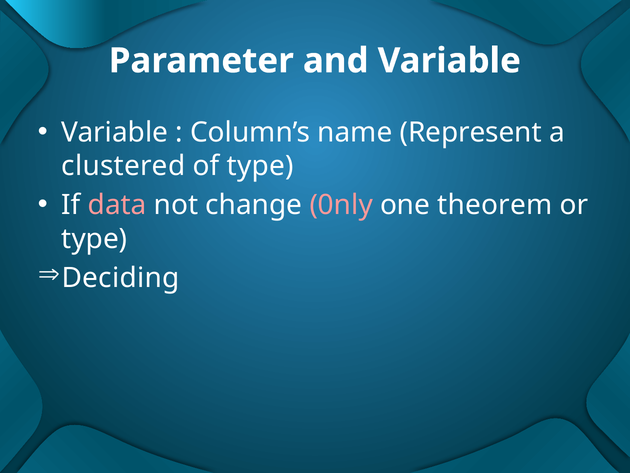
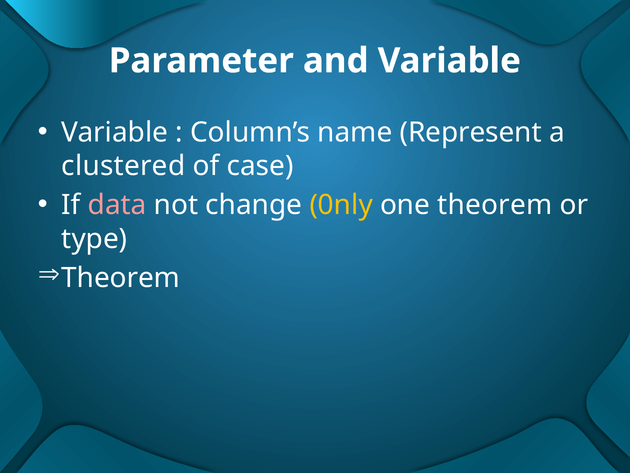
of type: type -> case (260, 166)
0nly colour: pink -> yellow (341, 205)
Deciding: Deciding -> Theorem (121, 278)
